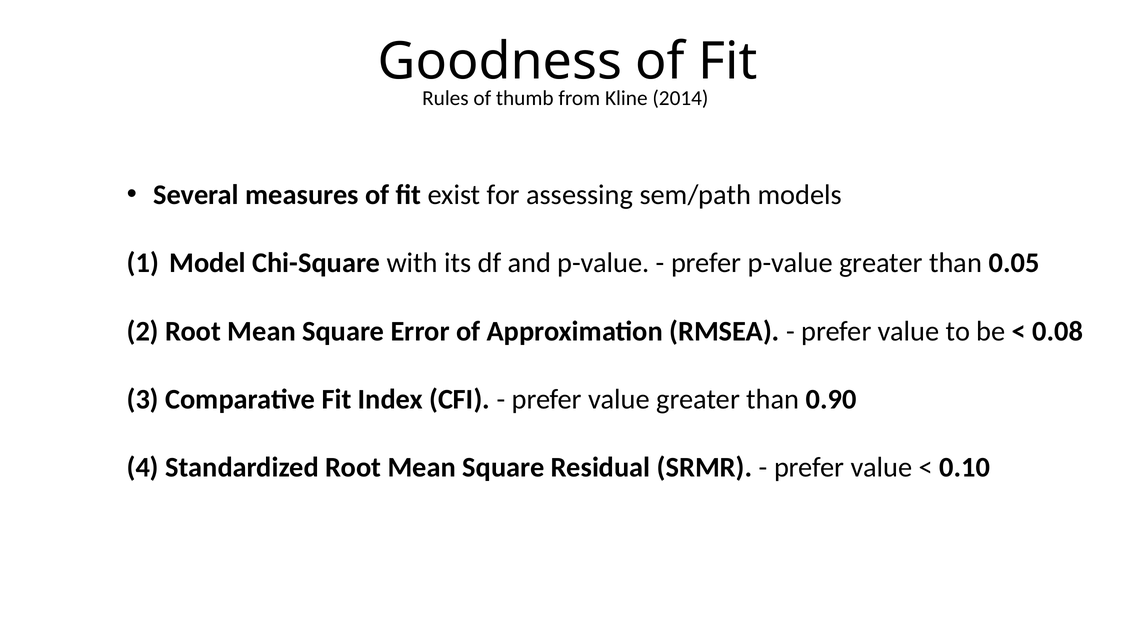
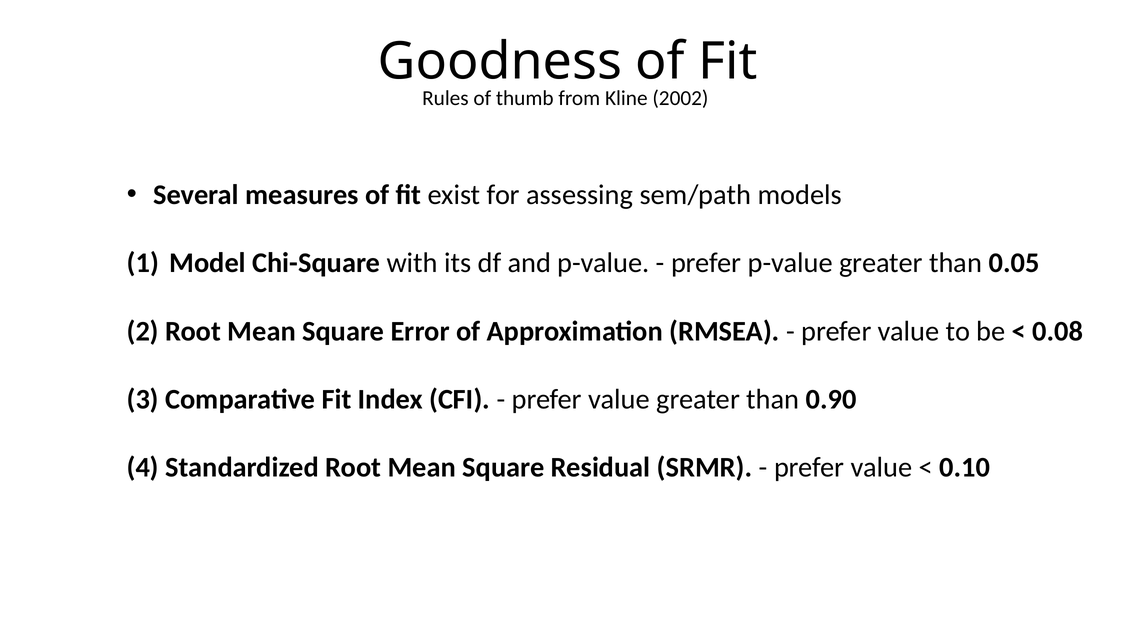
2014: 2014 -> 2002 (680, 98)
